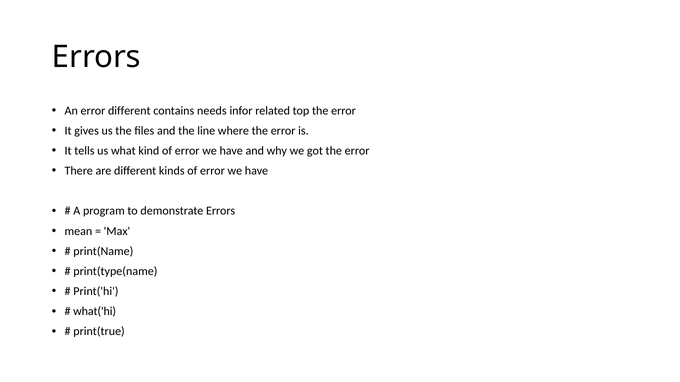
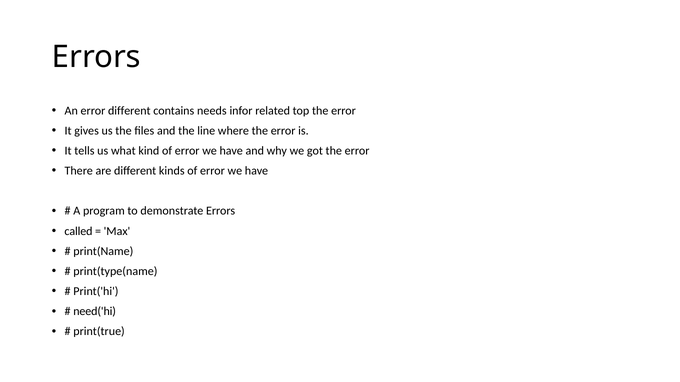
mean: mean -> called (79, 231)
what('hi: what('hi -> need('hi (95, 312)
